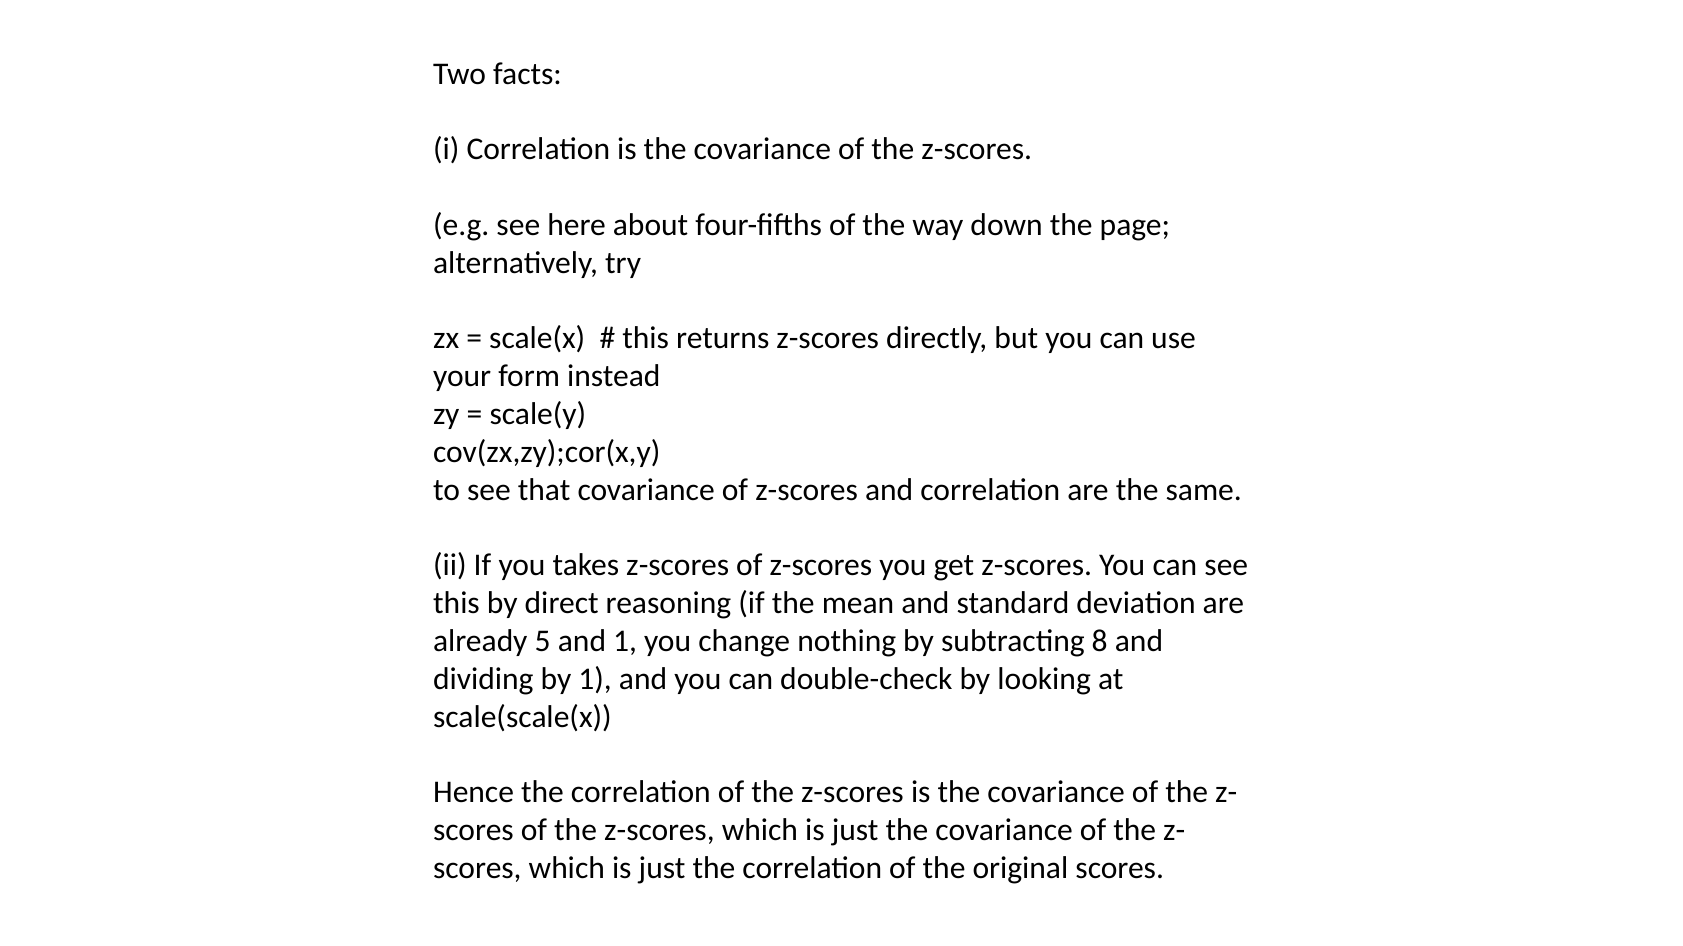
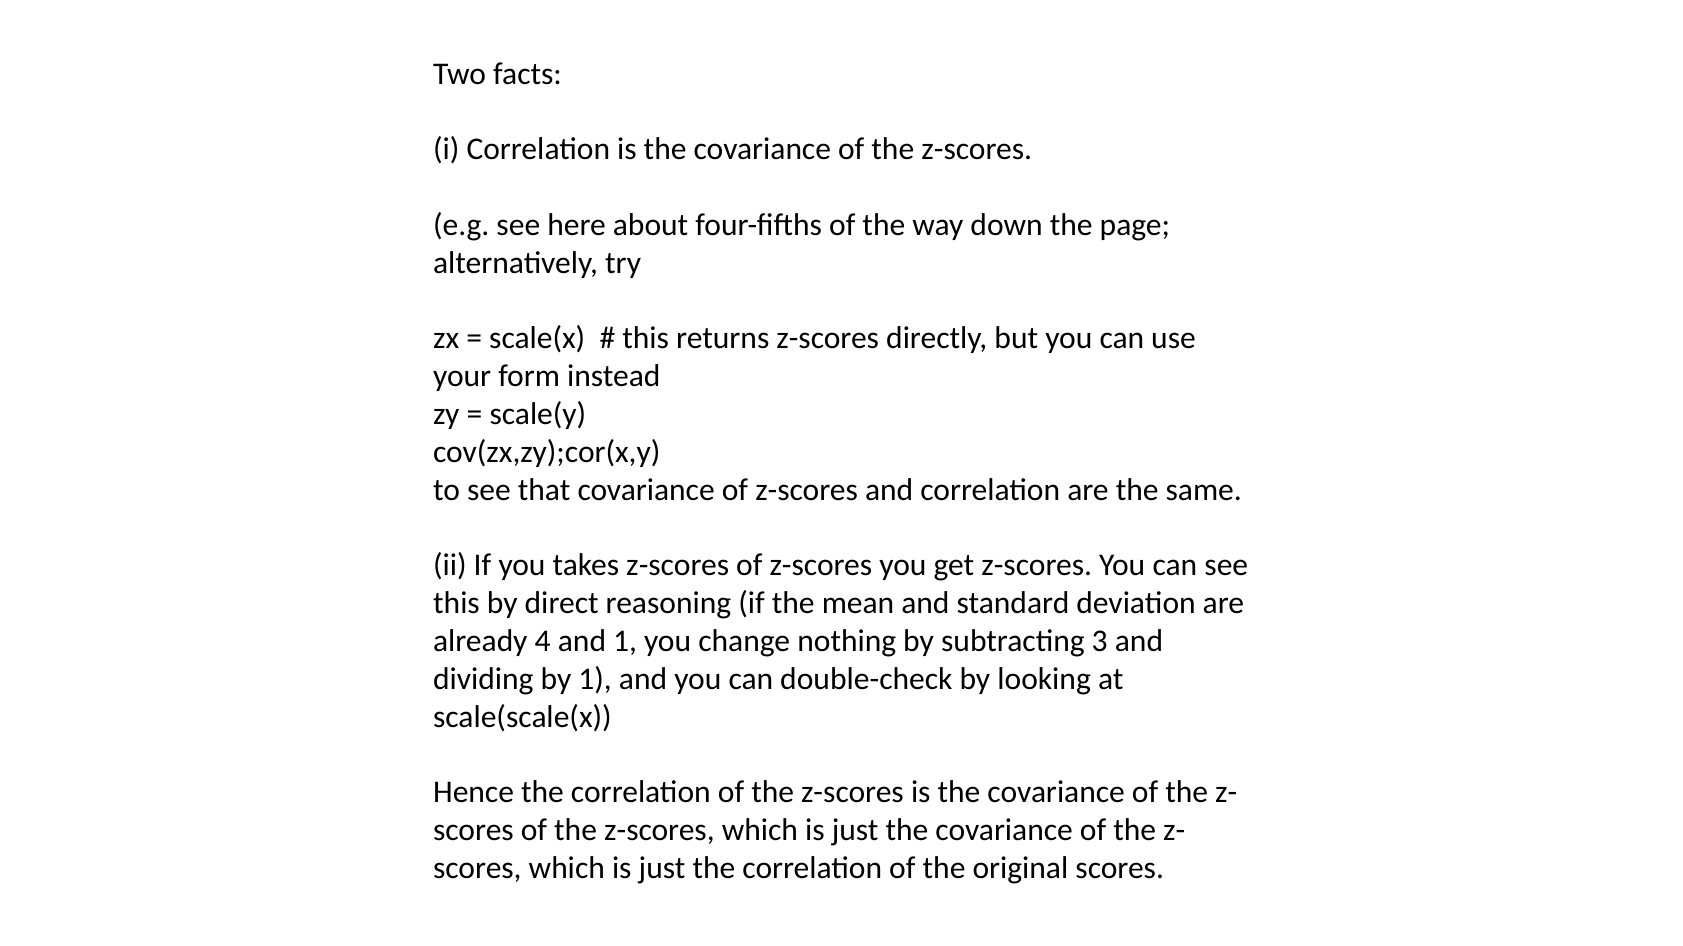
5: 5 -> 4 (543, 642)
8: 8 -> 3 (1100, 642)
